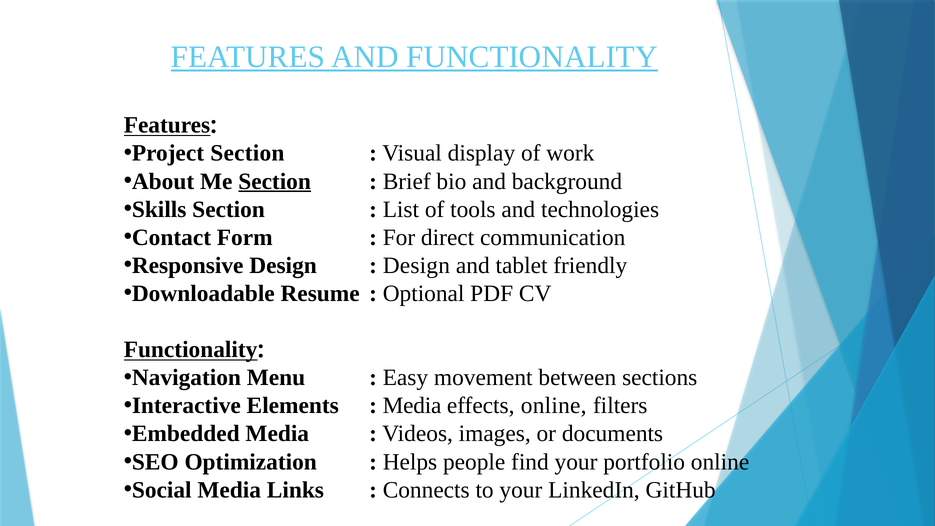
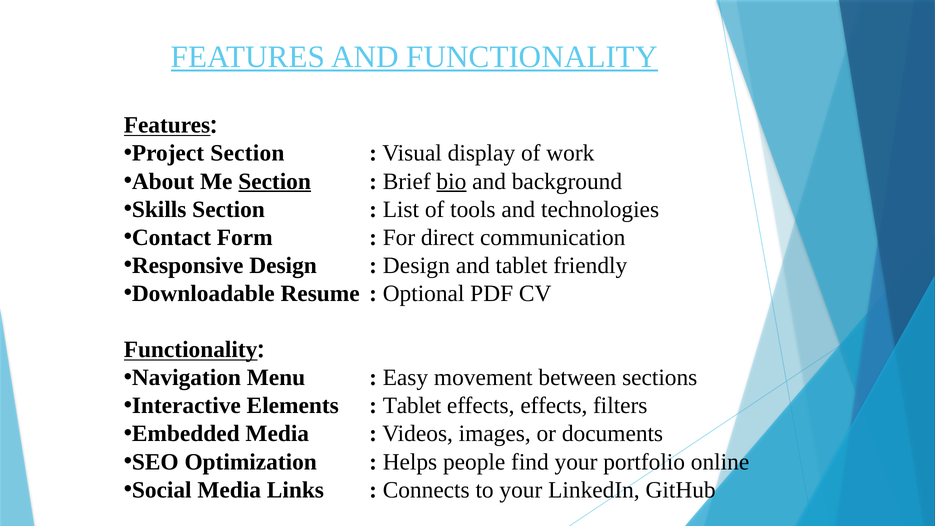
bio underline: none -> present (451, 181)
Media: Media -> Tablet (412, 406)
effects online: online -> effects (554, 406)
